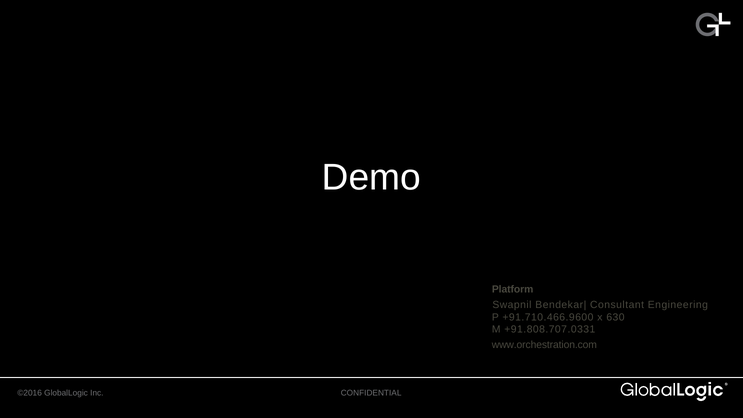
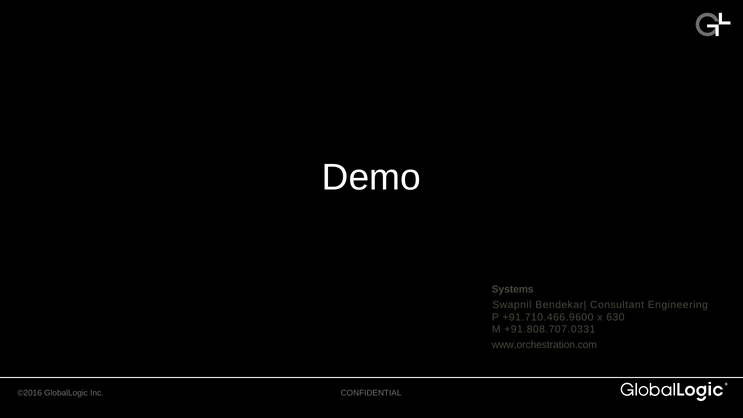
Platform: Platform -> Systems (513, 289)
